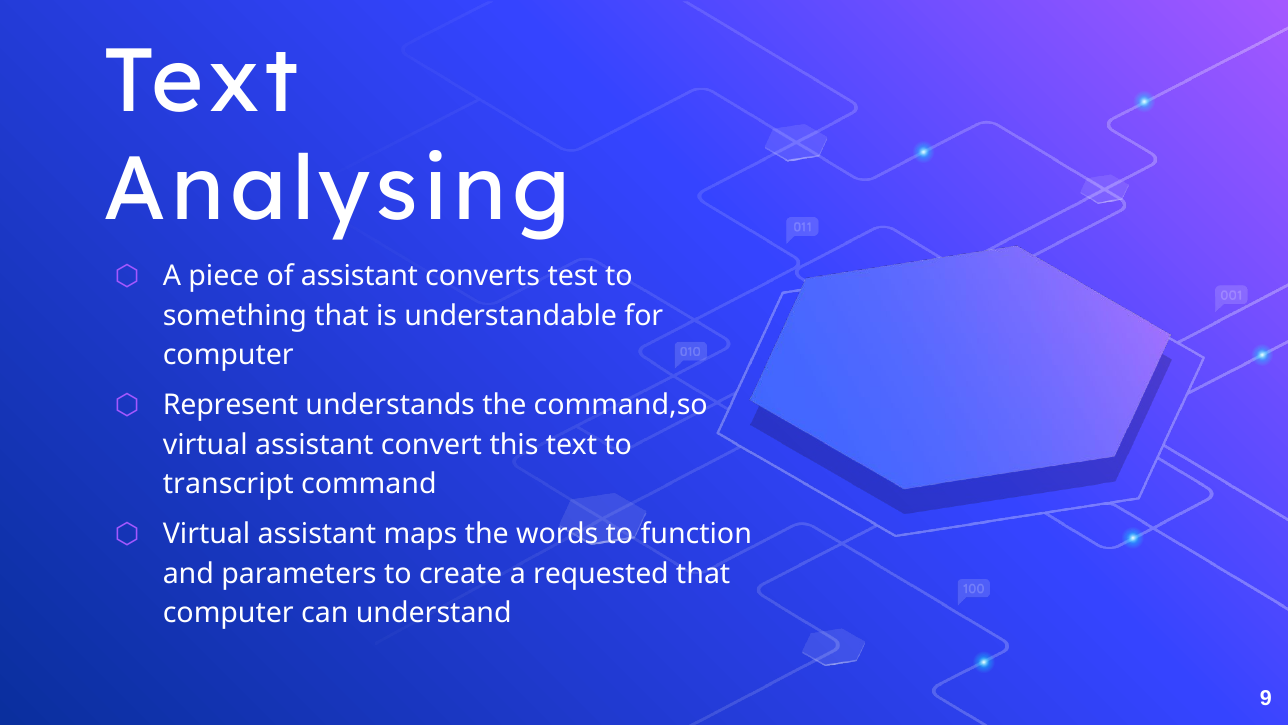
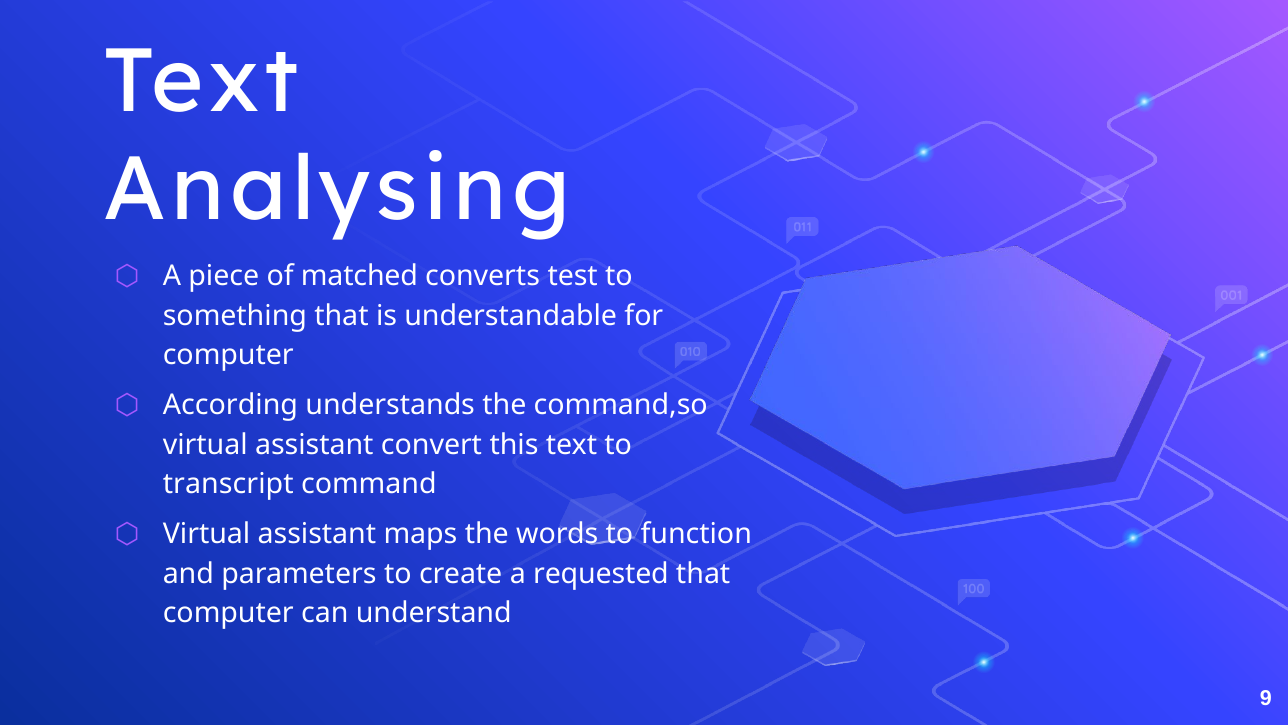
of assistant: assistant -> matched (359, 276)
Represent: Represent -> According (230, 405)
